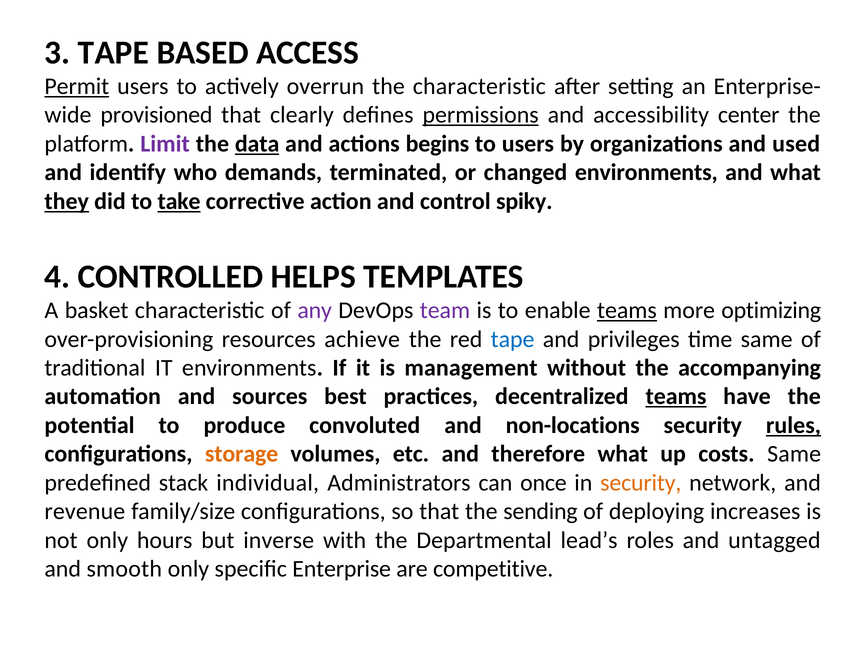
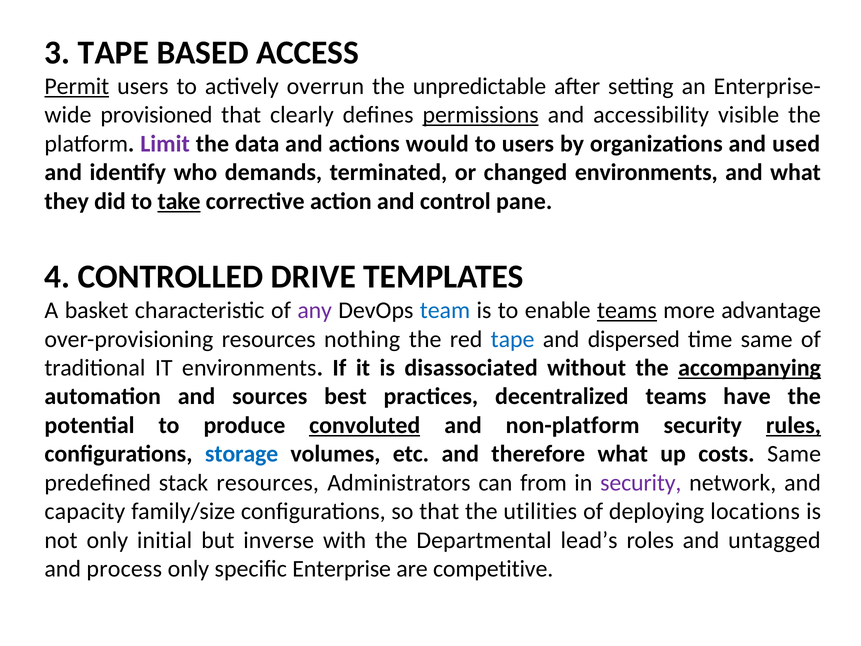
the characteristic: characteristic -> unpredictable (480, 86)
center: center -> visible (749, 115)
data underline: present -> none (257, 144)
begins: begins -> would (437, 144)
they underline: present -> none (67, 201)
spiky: spiky -> pane (524, 201)
HELPS: HELPS -> DRIVE (313, 277)
team colour: purple -> blue (445, 310)
optimizing: optimizing -> advantage (771, 310)
achieve: achieve -> nothing (362, 339)
privileges: privileges -> dispersed (634, 339)
management: management -> disassociated (471, 368)
accompanying underline: none -> present (750, 368)
teams underline: present -> none (676, 396)
convoluted underline: none -> present (365, 425)
non-locations: non-locations -> non-platform (573, 425)
storage colour: orange -> blue (242, 454)
stack individual: individual -> resources (268, 483)
once: once -> from (543, 483)
security colour: orange -> purple (641, 483)
revenue: revenue -> capacity (85, 511)
sending: sending -> utilities (540, 511)
increases: increases -> locations (755, 511)
hours: hours -> initial (165, 540)
smooth: smooth -> process (124, 569)
